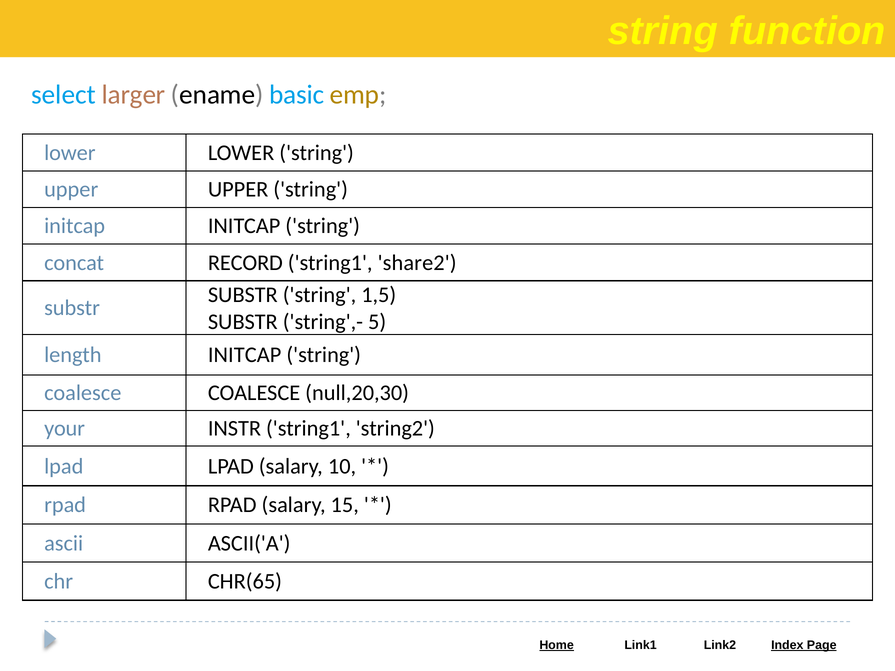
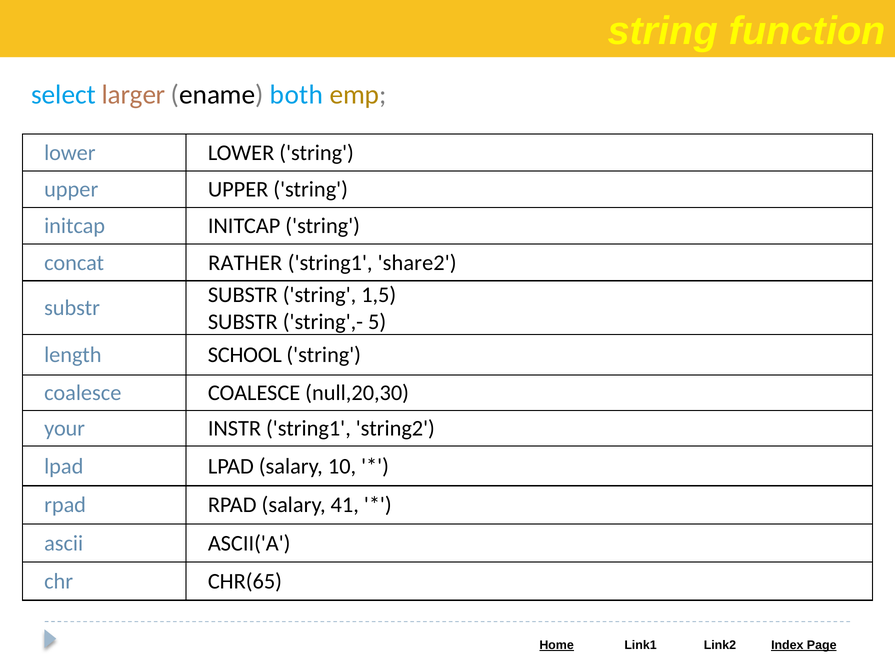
basic: basic -> both (296, 95)
RECORD: RECORD -> RATHER (245, 263)
length INITCAP: INITCAP -> SCHOOL (245, 355)
15: 15 -> 41 (345, 505)
